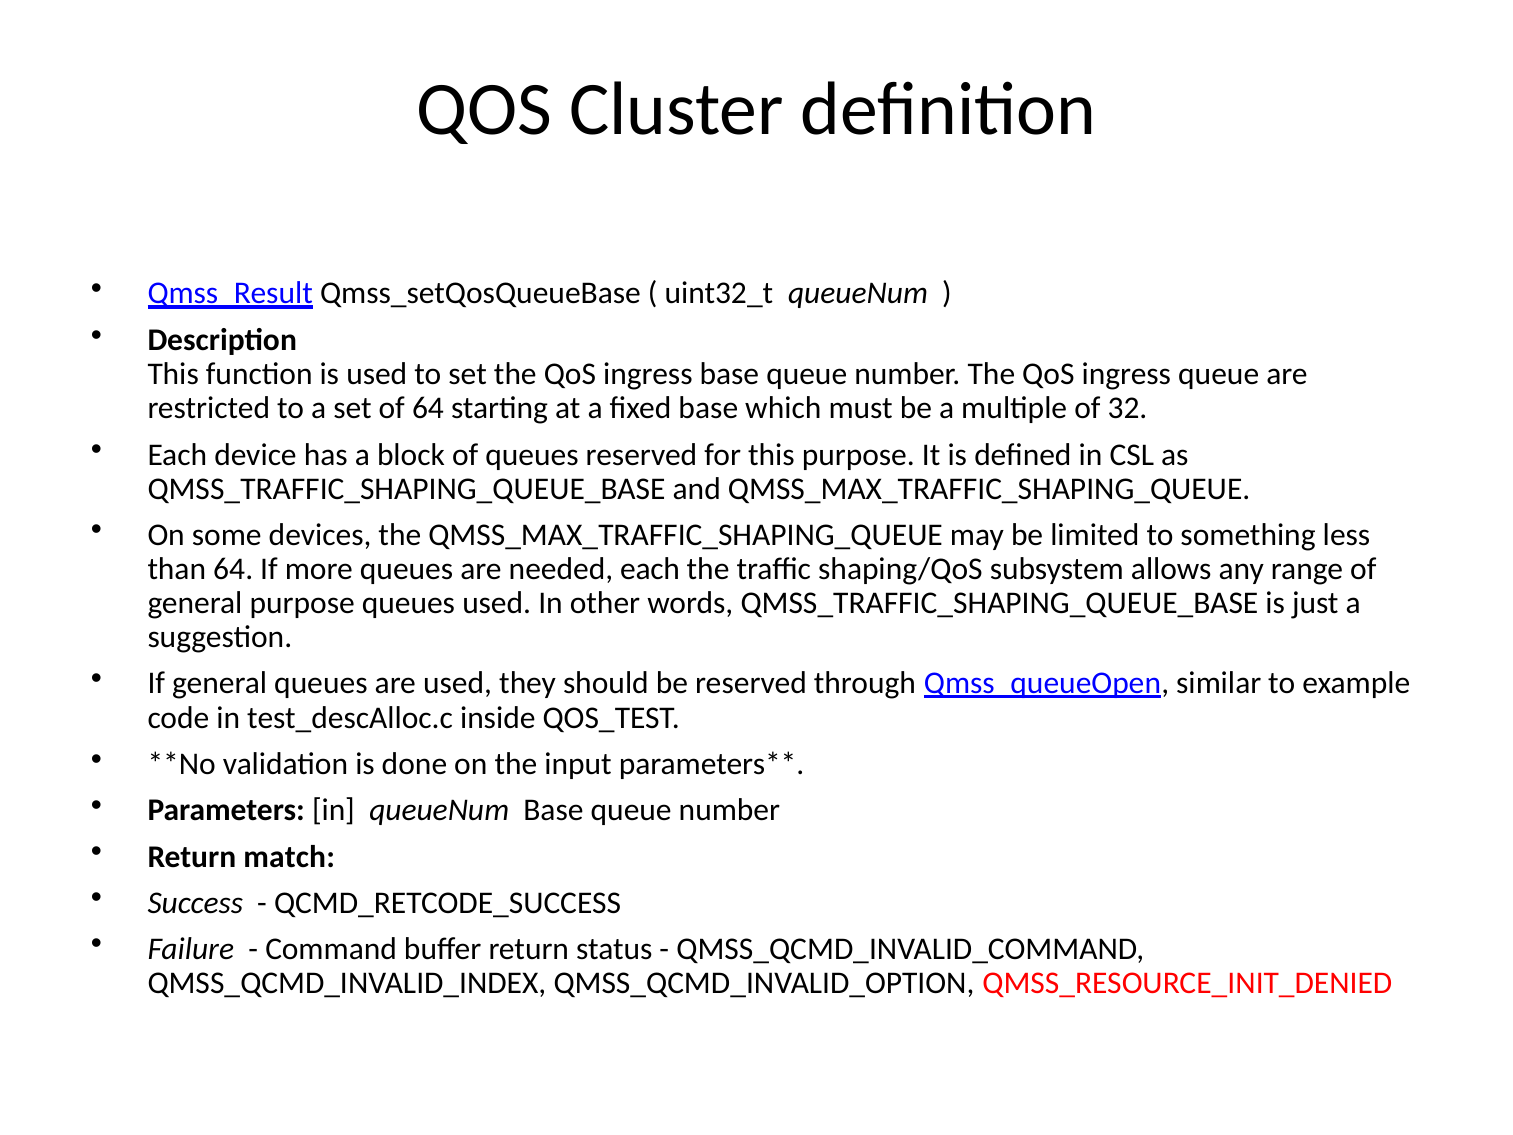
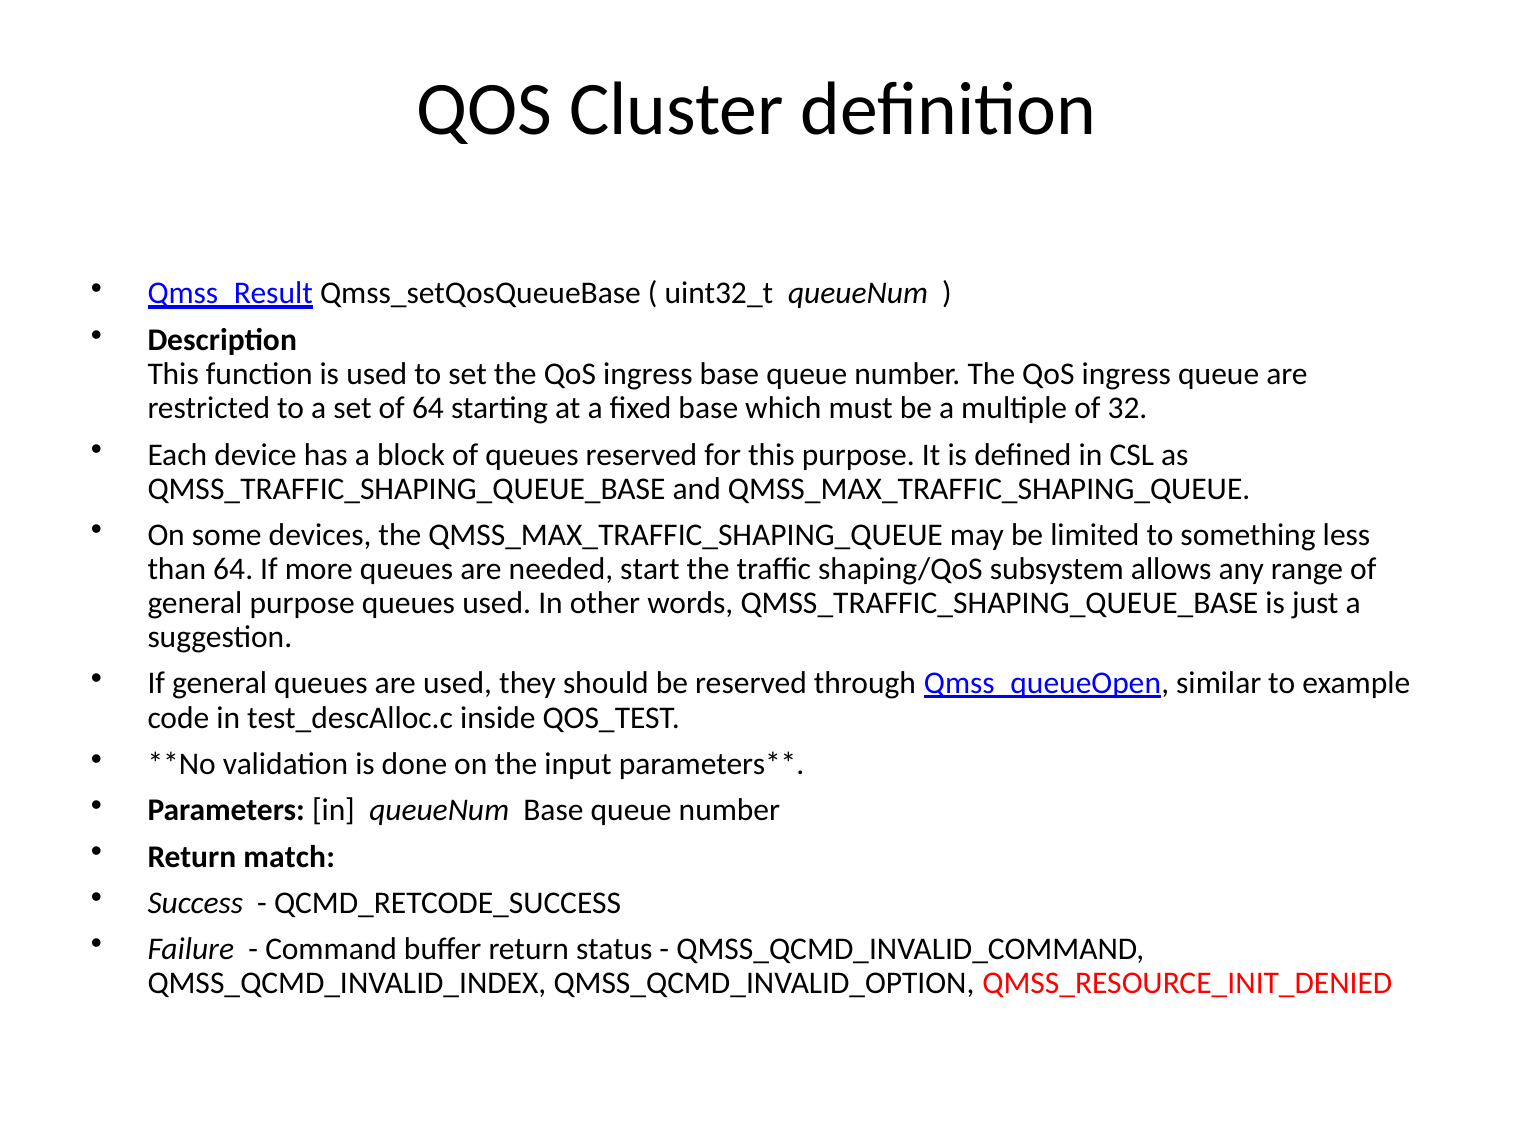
needed each: each -> start (650, 569)
